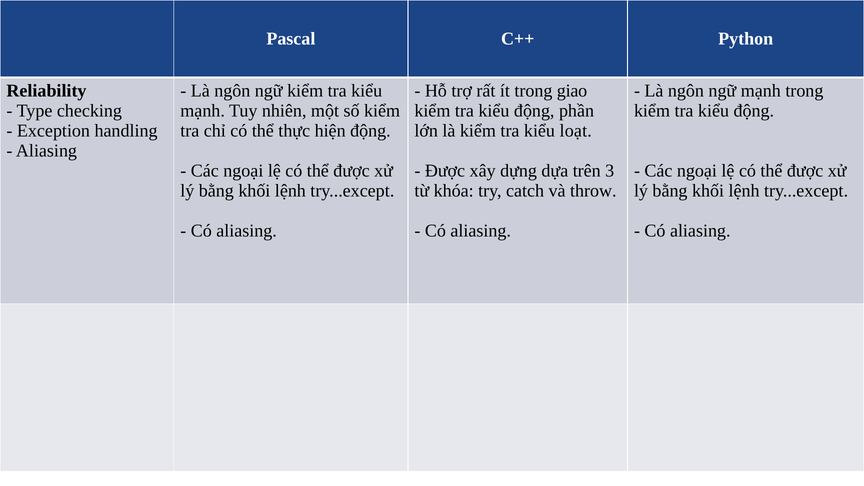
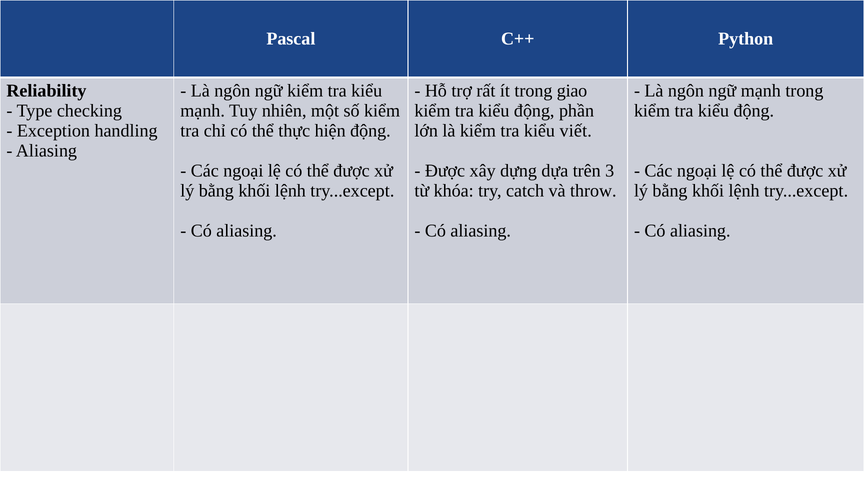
loạt: loạt -> viết (576, 131)
